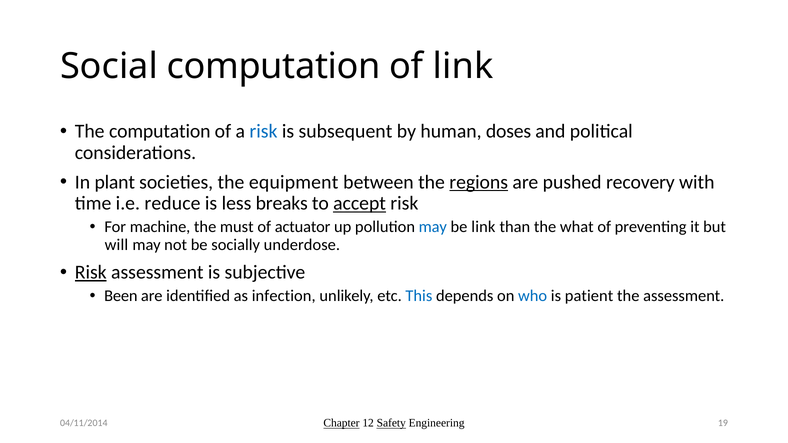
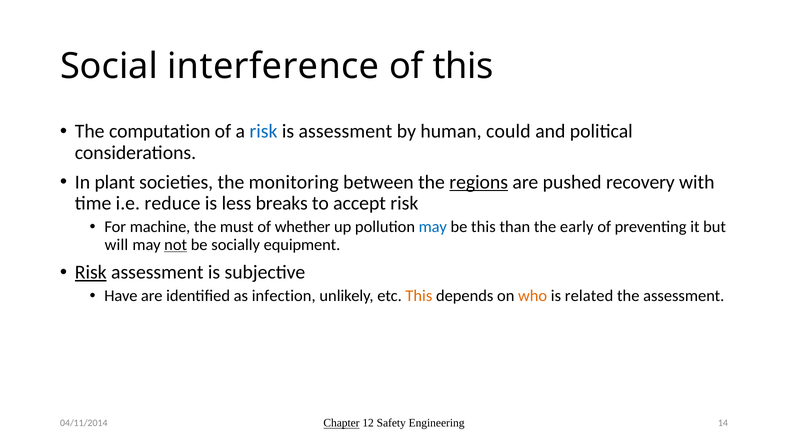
Social computation: computation -> interference (273, 66)
of link: link -> this (463, 66)
is subsequent: subsequent -> assessment (345, 131)
doses: doses -> could (508, 131)
equipment: equipment -> monitoring (294, 182)
accept underline: present -> none (360, 203)
actuator: actuator -> whether (303, 227)
be link: link -> this (483, 227)
what: what -> early (577, 227)
not underline: none -> present (176, 245)
underdose: underdose -> equipment (302, 245)
Been: Been -> Have (121, 296)
This colour: blue -> orange (419, 296)
who colour: blue -> orange (533, 296)
patient: patient -> related (589, 296)
Safety underline: present -> none (391, 423)
19: 19 -> 14 (723, 423)
